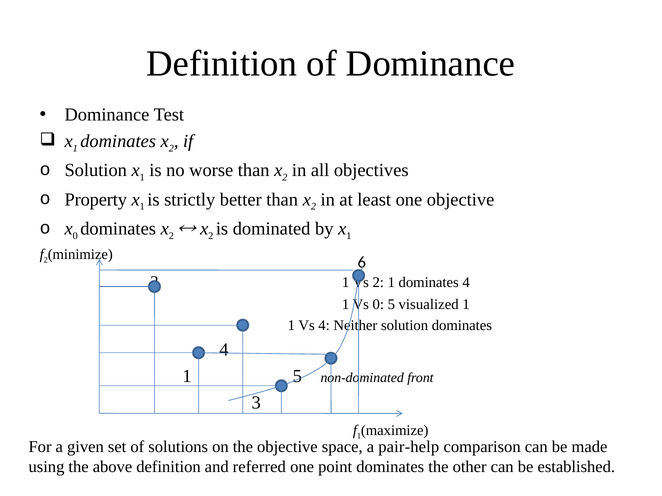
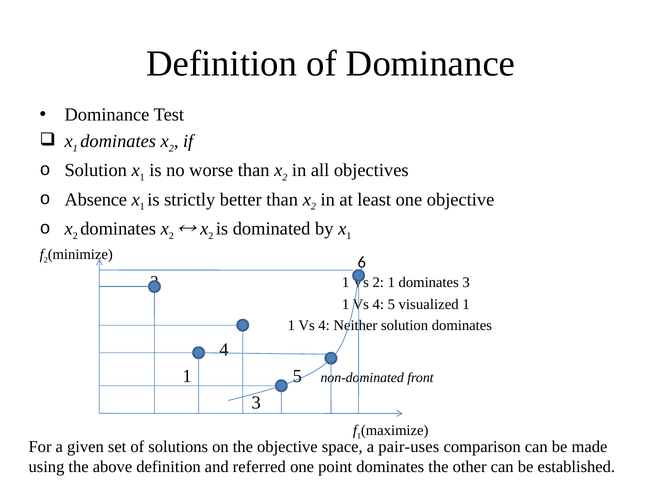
Property: Property -> Absence (96, 200)
0: 0 -> 2 (75, 236)
1 dominates 4: 4 -> 3 (466, 283)
0: 0 -> 4 (378, 305)
pair-help: pair-help -> pair-uses (409, 447)
